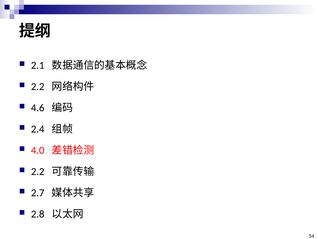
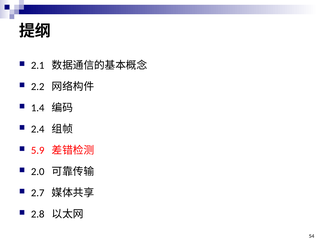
4.6: 4.6 -> 1.4 (38, 108)
4.0: 4.0 -> 5.9 (38, 150)
2.2: 2.2 -> 2.0 (38, 171)
